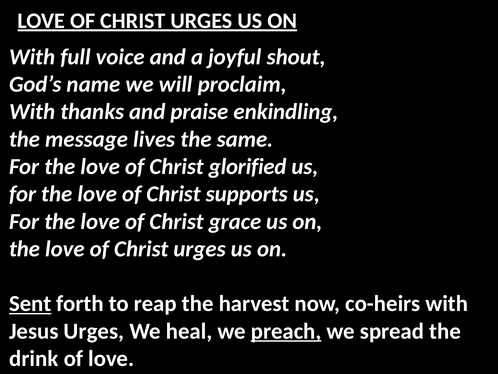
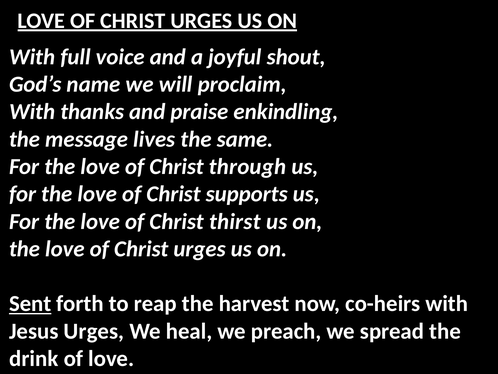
glorified: glorified -> through (247, 166)
grace: grace -> thirst (235, 221)
preach underline: present -> none (286, 331)
